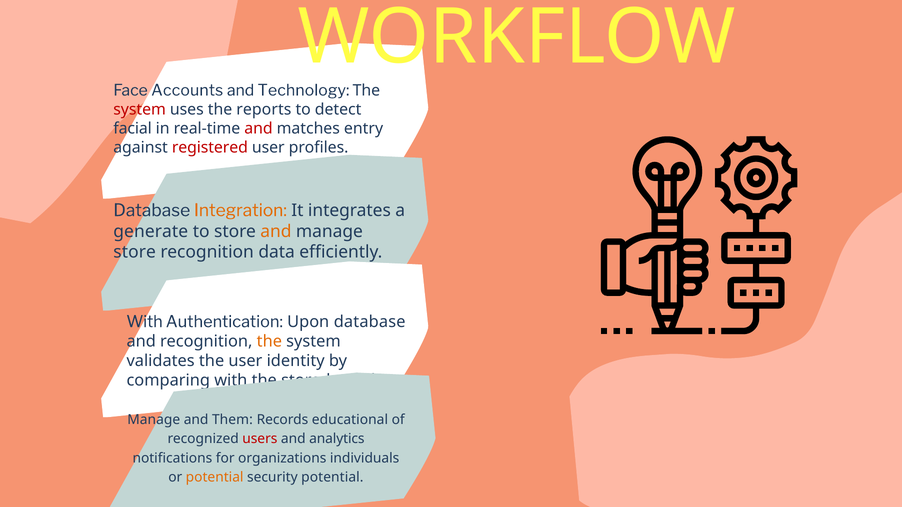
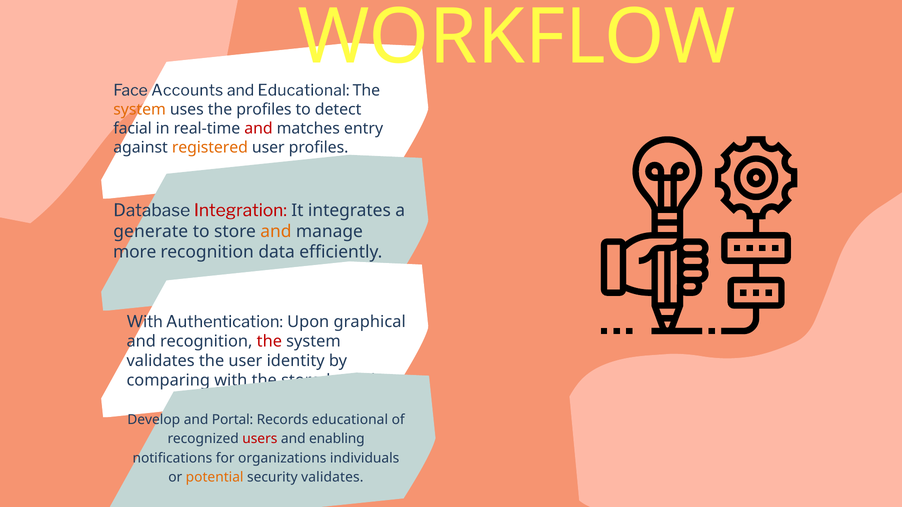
and Technology: Technology -> Educational (303, 90)
system colour: red -> orange (140, 109)
the reports: reports -> profiles (264, 109)
registered colour: red -> orange (210, 147)
Integration colour: orange -> red (240, 211)
store: store -> more (135, 252)
Upon database: database -> graphical (370, 322)
the colour: orange -> red (269, 342)
Manage: Manage -> Develop (154, 420)
Them: Them -> Portal (233, 420)
analytics: analytics -> enabling (337, 439)
security potential: potential -> validates (332, 478)
